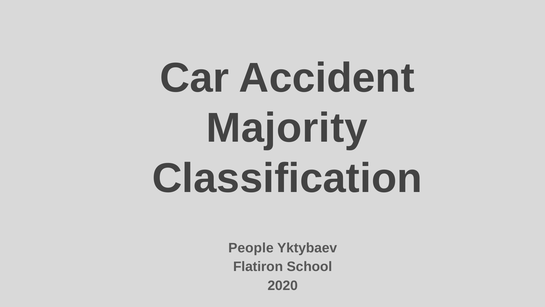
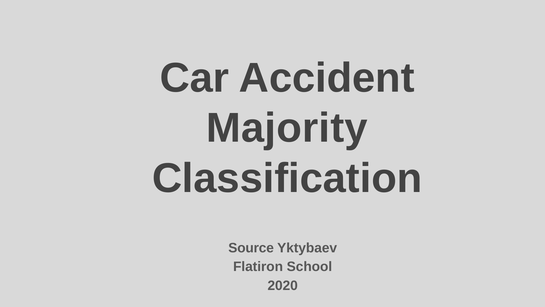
People: People -> Source (251, 248)
